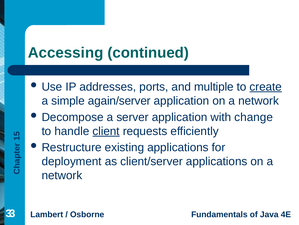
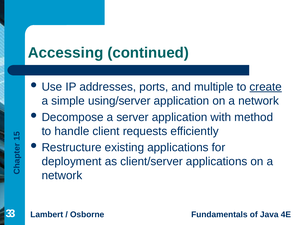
again/server: again/server -> using/server (119, 100)
change: change -> method (254, 117)
client underline: present -> none (106, 131)
